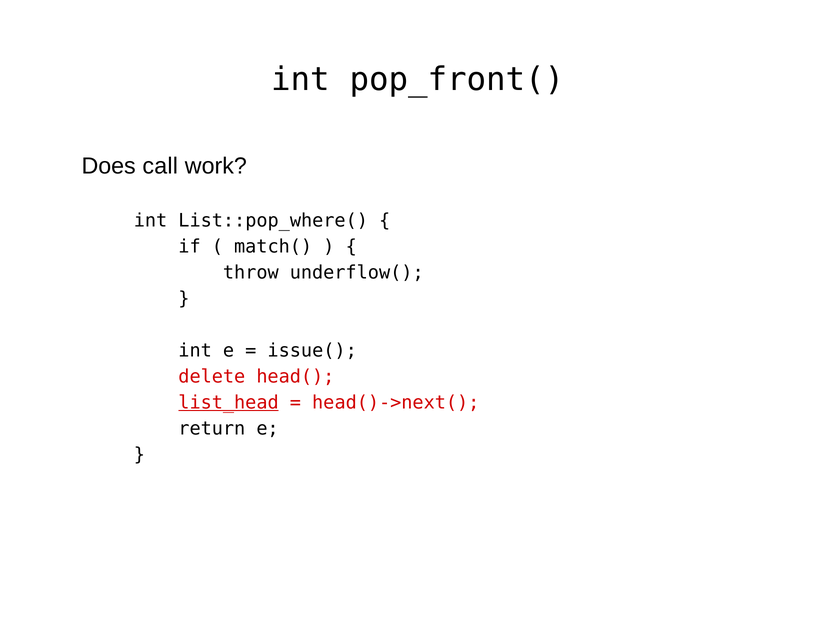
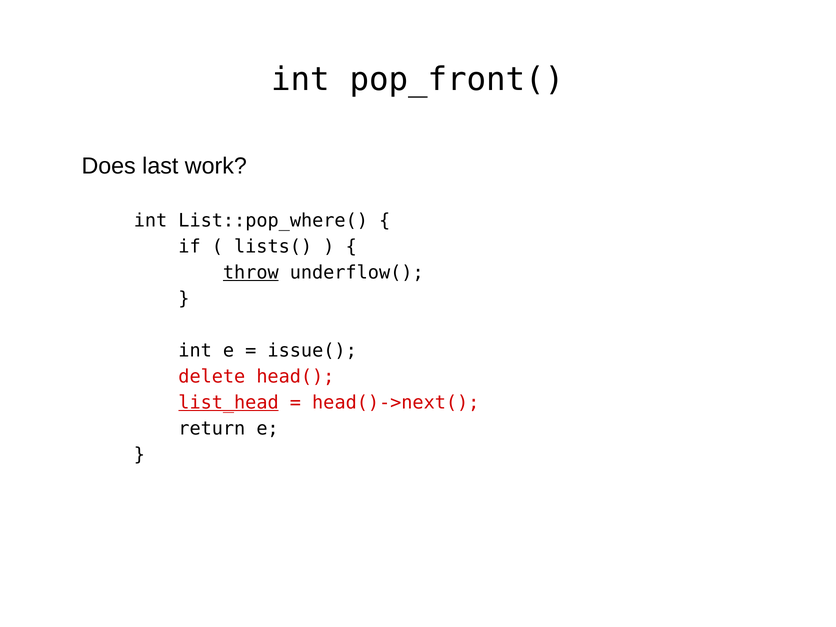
call: call -> last (160, 166)
match(: match( -> lists( (273, 247)
throw underline: none -> present (251, 273)
